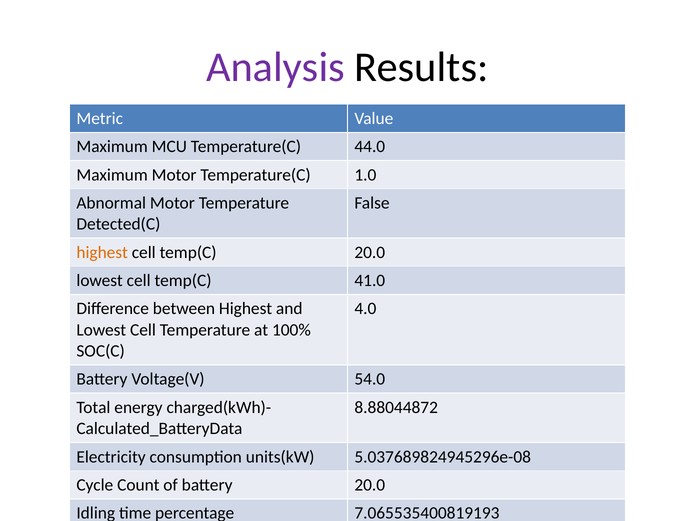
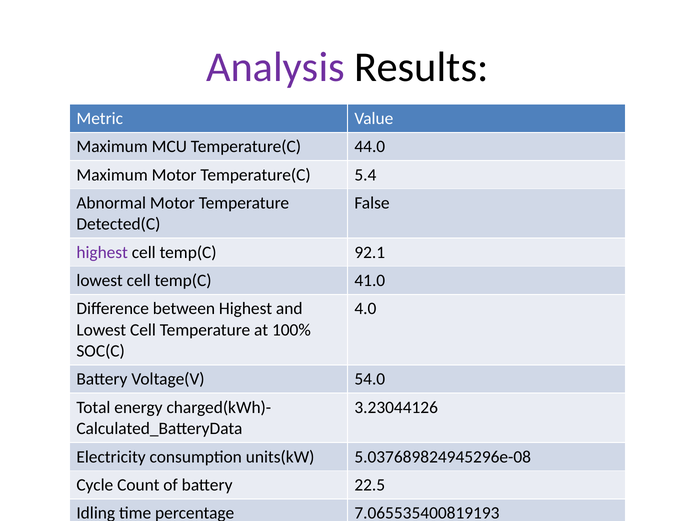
1.0: 1.0 -> 5.4 (365, 175)
highest colour: orange -> purple (102, 252)
temp(C 20.0: 20.0 -> 92.1 (370, 252)
8.88044872: 8.88044872 -> 3.23044126 (396, 408)
battery 20.0: 20.0 -> 22.5 (370, 485)
